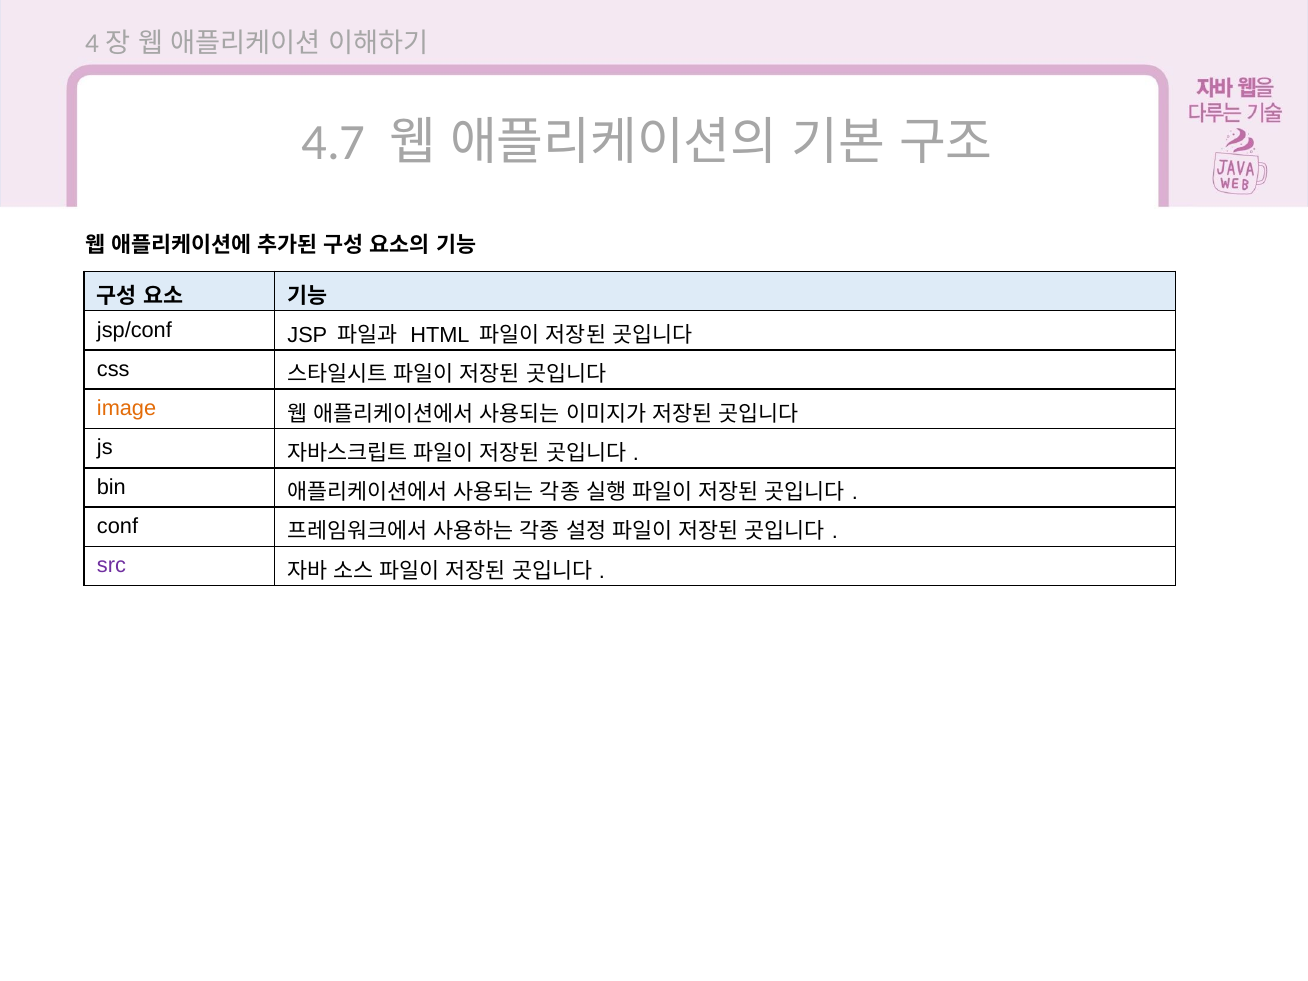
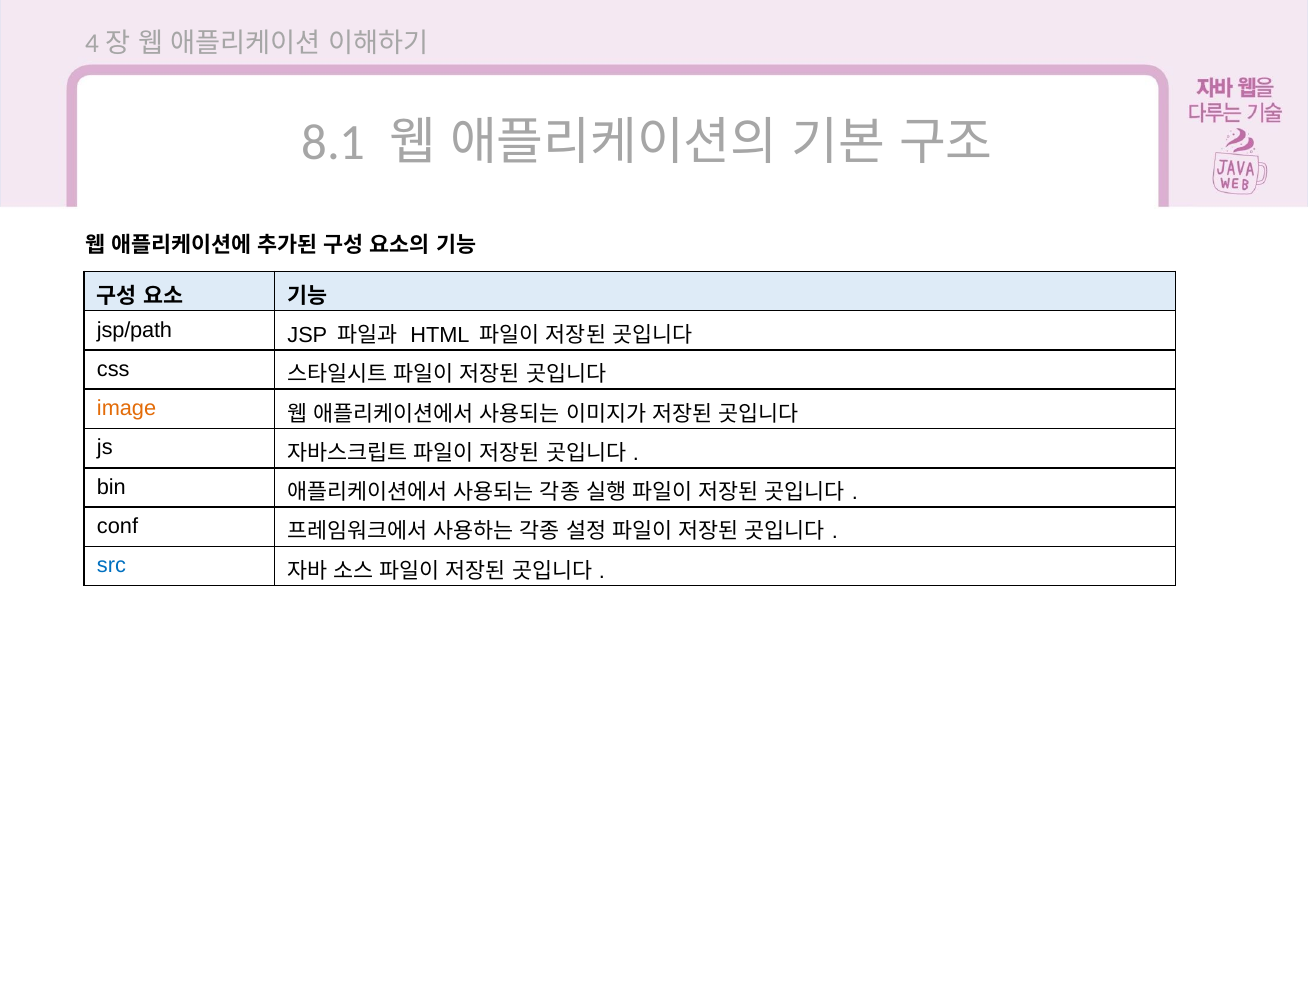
4.7: 4.7 -> 8.1 (334, 143)
jsp/conf: jsp/conf -> jsp/path (134, 330)
src colour: purple -> blue (111, 566)
